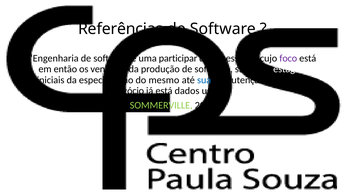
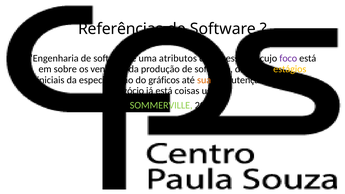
participar: participar -> atributos (178, 58)
então: então -> sobre (65, 69)
saúde: saúde -> dados (247, 69)
estágios colour: white -> yellow (290, 69)
mesmo: mesmo -> gráficos (164, 80)
sua colour: blue -> orange (204, 80)
dados: dados -> coisas (187, 91)
